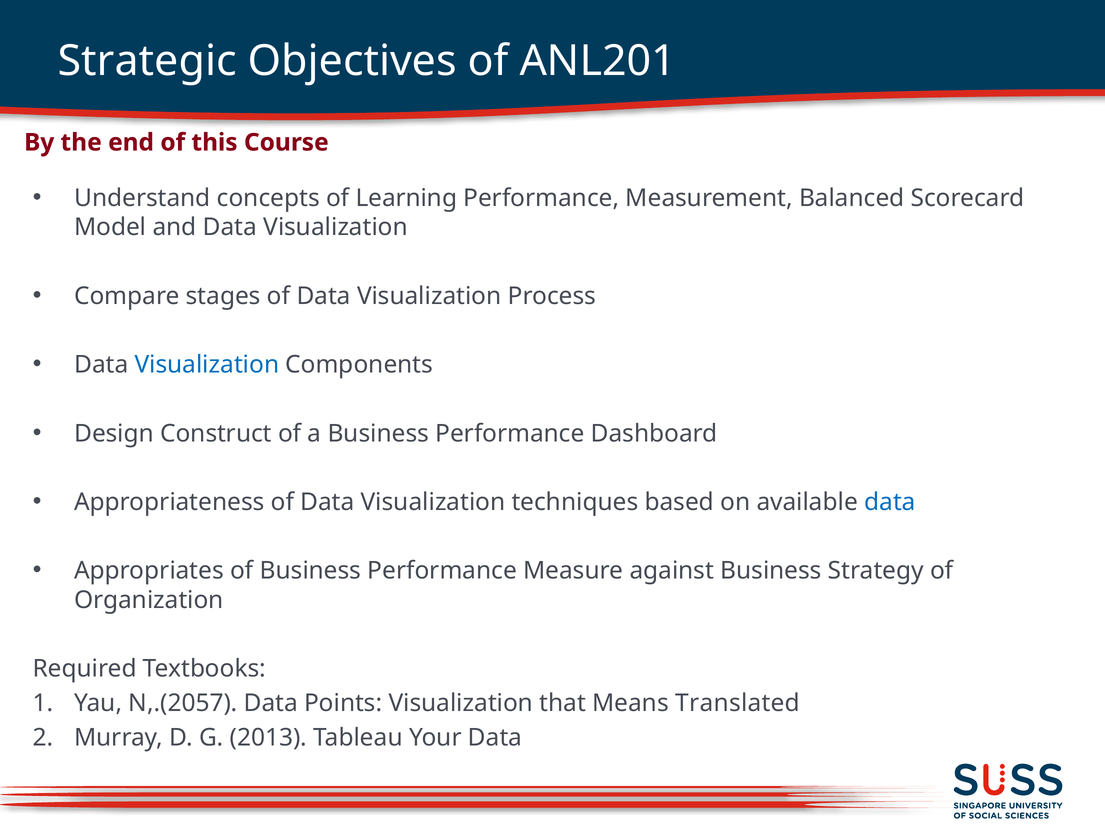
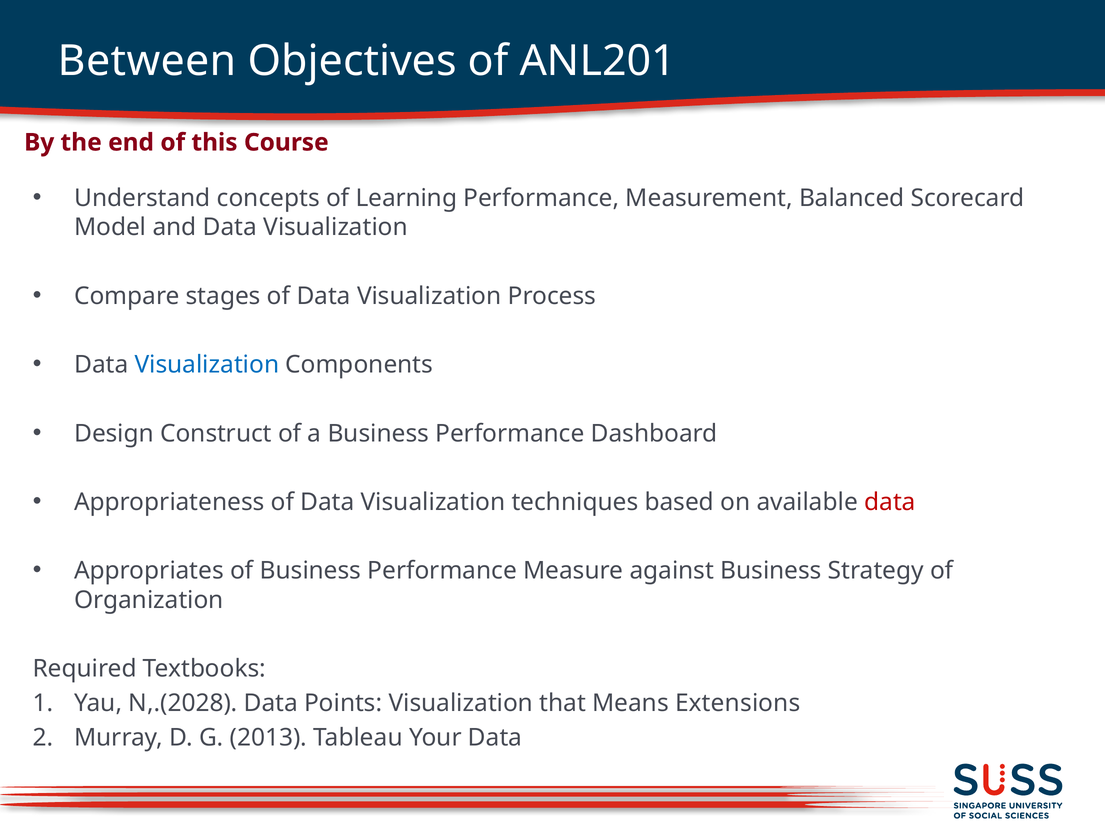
Strategic: Strategic -> Between (147, 61)
data colour: blue -> red (890, 503)
N,.(2057: N,.(2057 -> N,.(2028 (183, 704)
Translated: Translated -> Extensions (738, 704)
